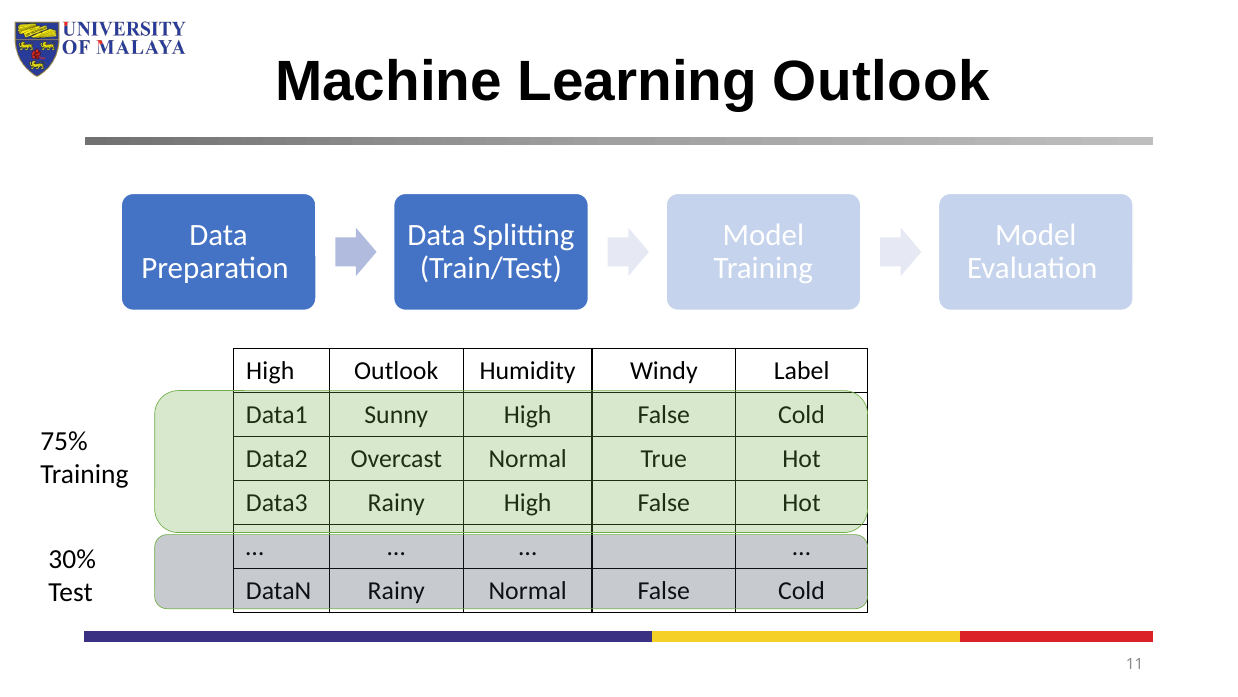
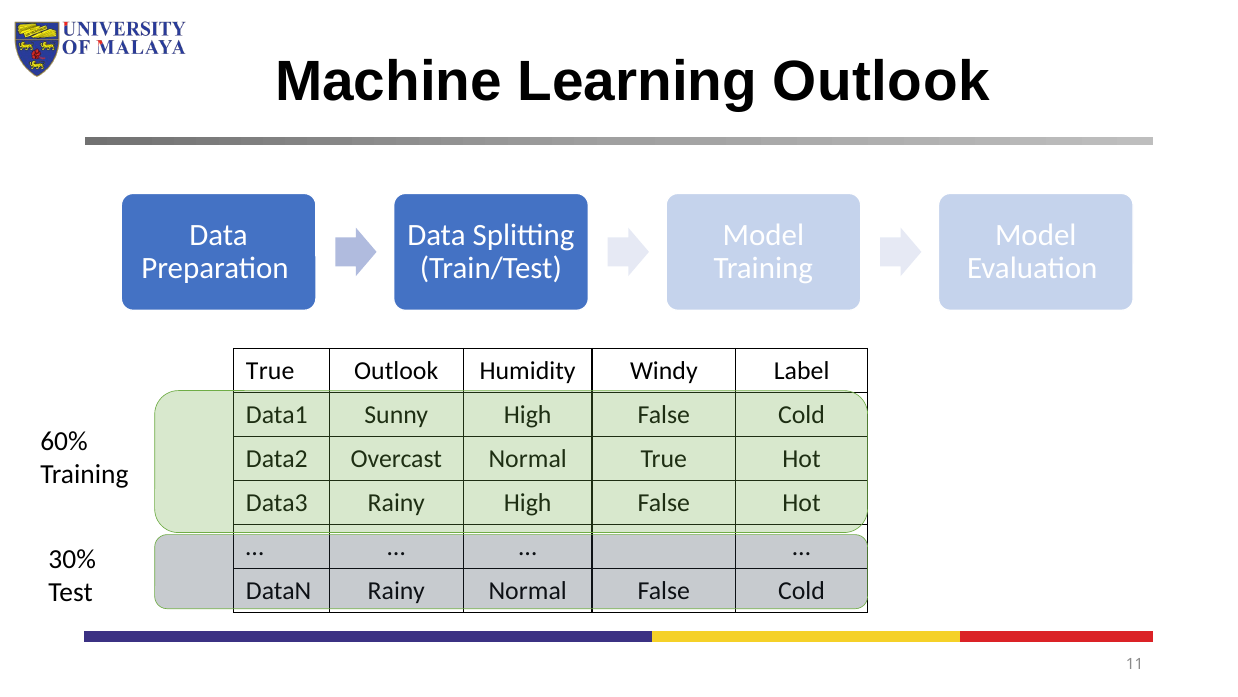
High: High -> True (270, 370)
75%: 75% -> 60% (64, 441)
